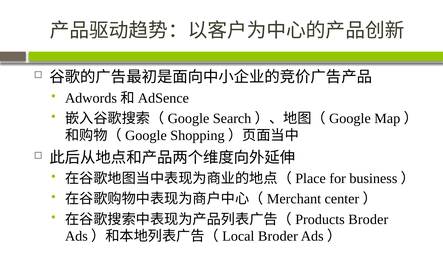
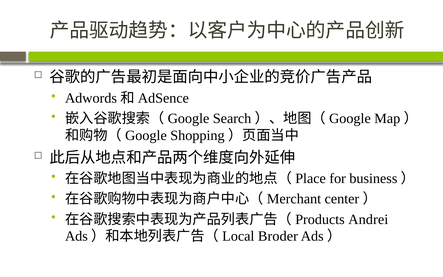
Broder: Broder -> Andrei (368, 219)
